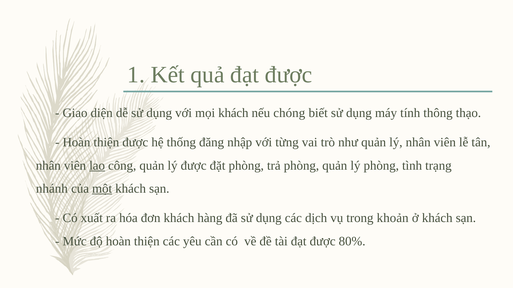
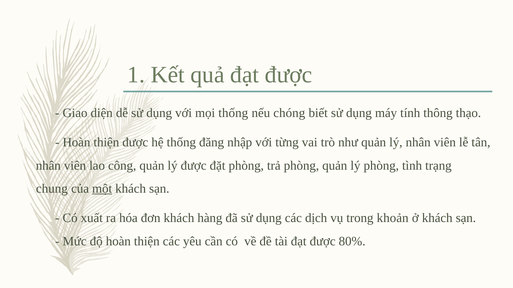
mọi khách: khách -> thống (233, 113)
lao underline: present -> none (97, 166)
nhánh: nhánh -> chung (52, 189)
